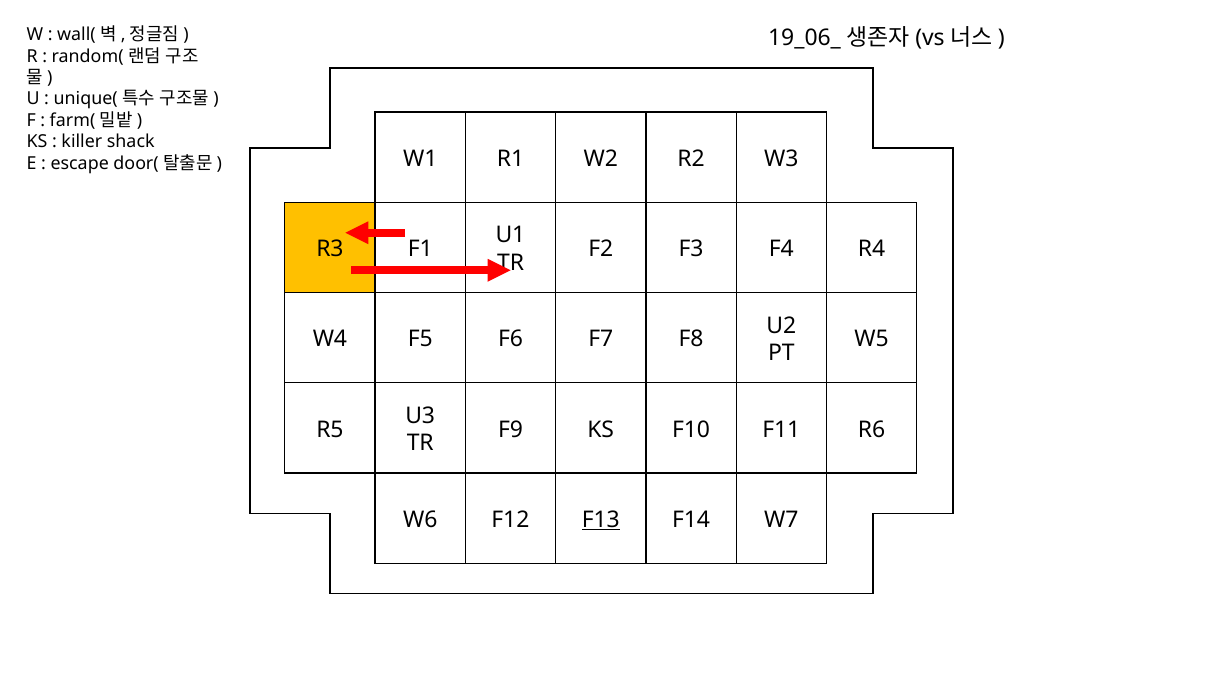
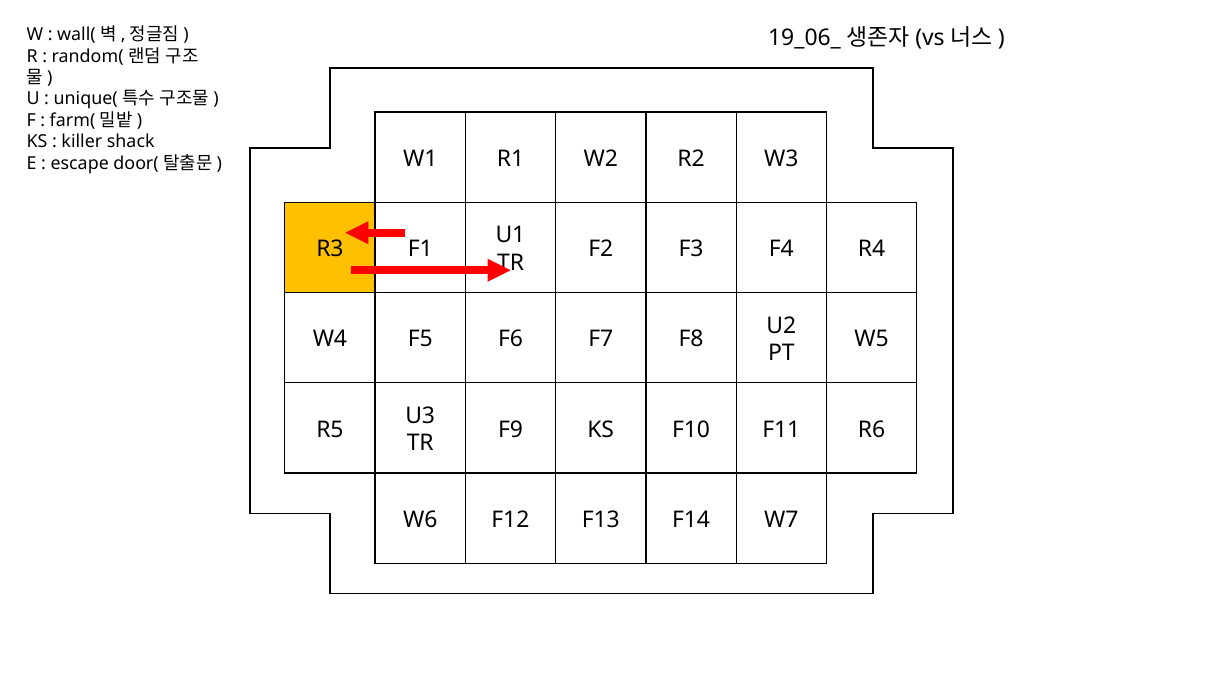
F13 underline: present -> none (601, 520)
